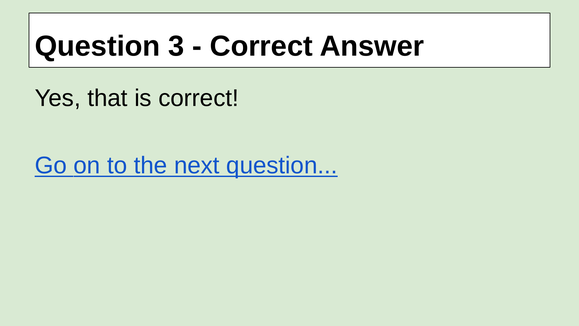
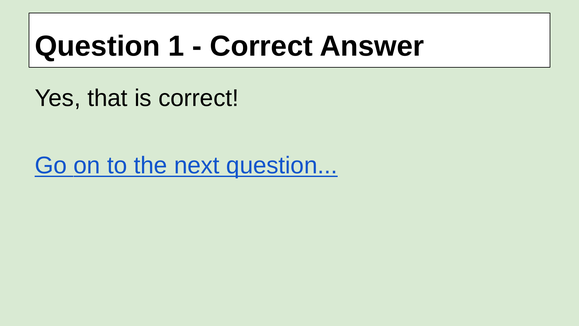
3: 3 -> 1 (176, 46)
